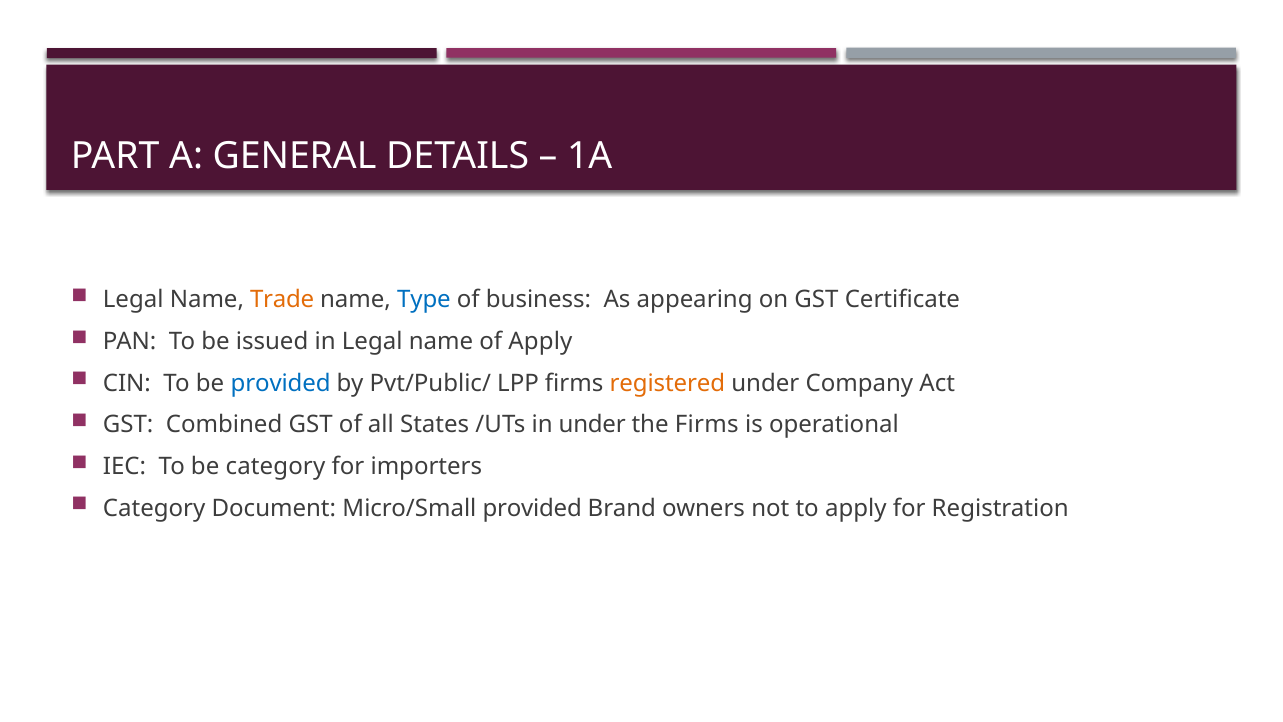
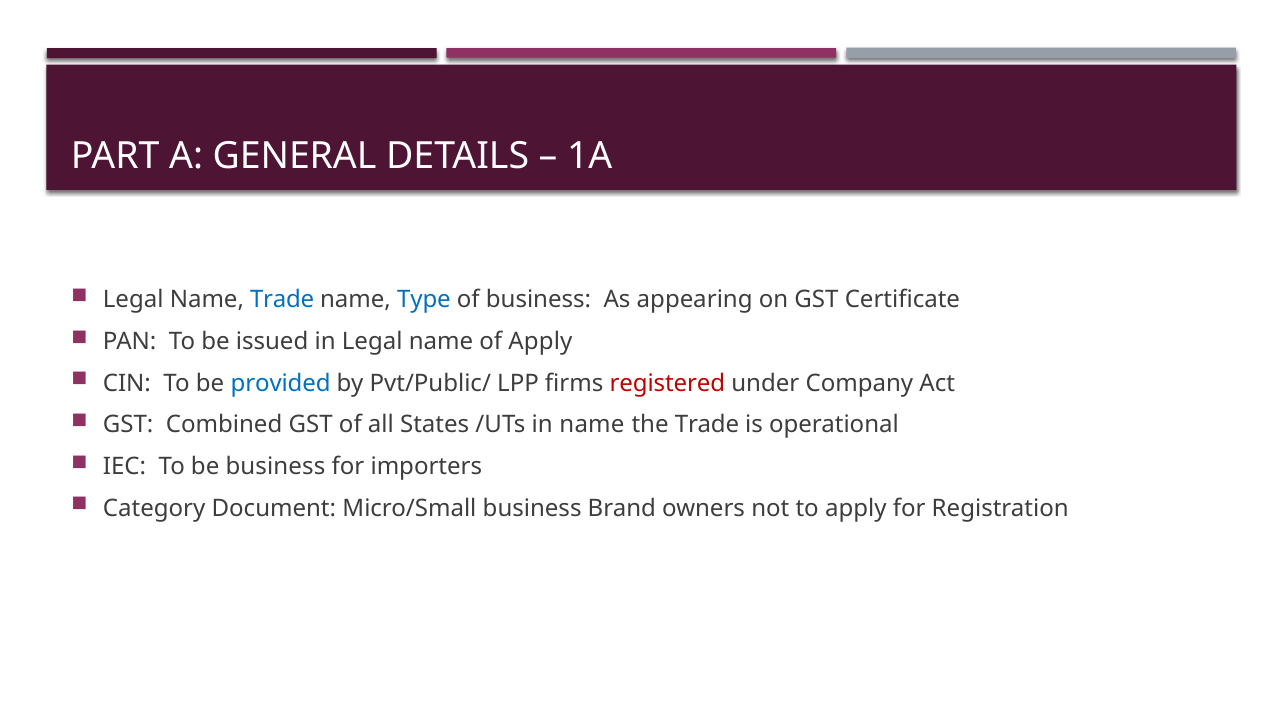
Trade colour: orange -> blue (282, 300)
registered colour: orange -> red (667, 383)
in under: under -> name (592, 425)
the Firms: Firms -> Trade (707, 425)
be category: category -> business (275, 466)
Micro/Small provided: provided -> business (532, 508)
